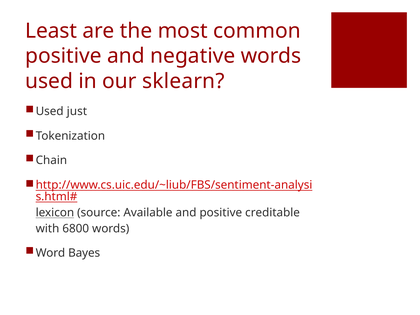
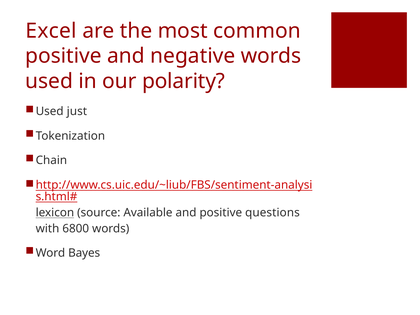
Least: Least -> Excel (51, 31)
sklearn: sklearn -> polarity (184, 81)
creditable: creditable -> questions (272, 213)
